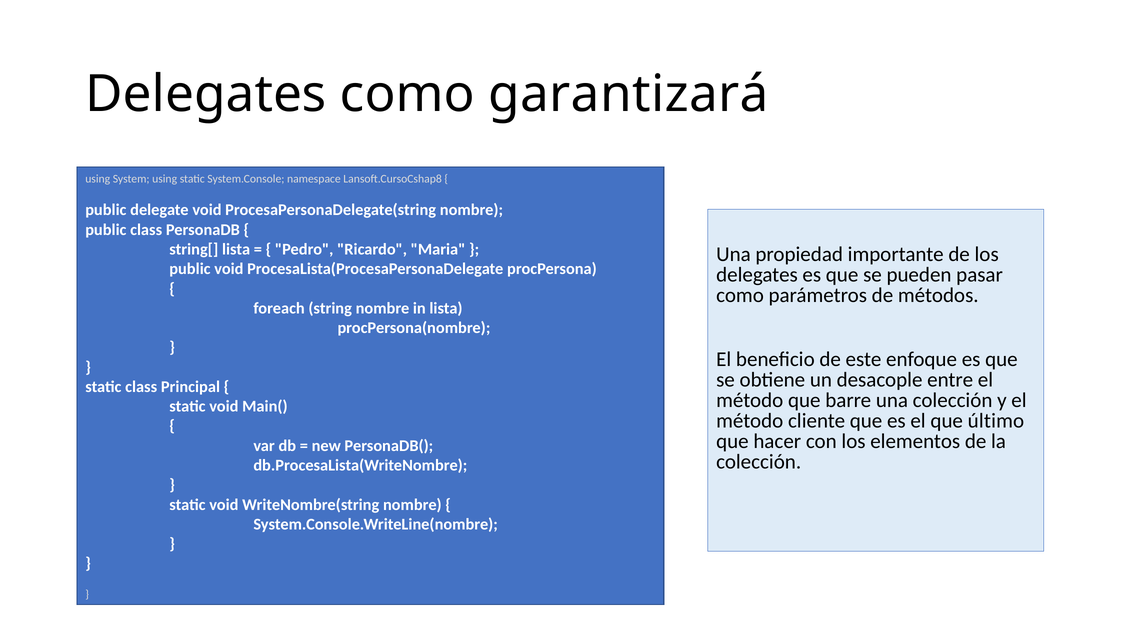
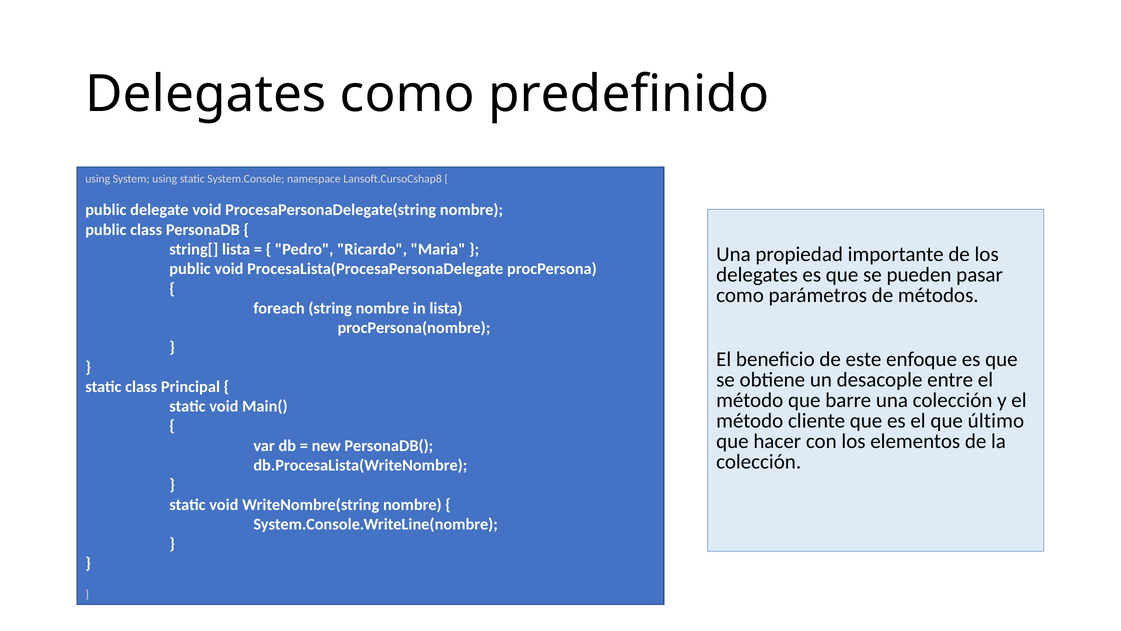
garantizará: garantizará -> predefinido (629, 94)
